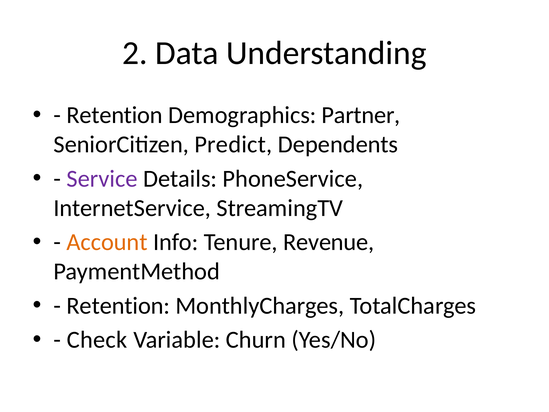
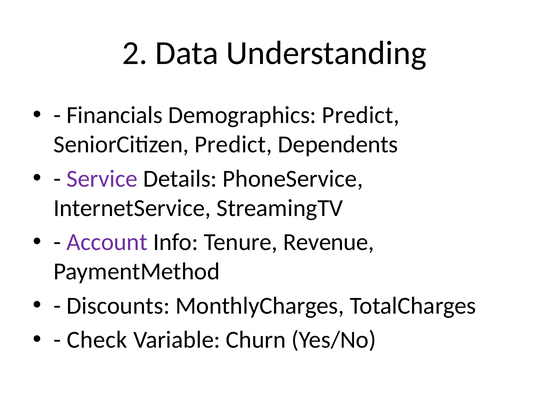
Retention: Retention -> Financials (115, 115)
Demographics Partner: Partner -> Predict (361, 115)
Account colour: orange -> purple (107, 242)
Retention: Retention -> Discounts (118, 306)
